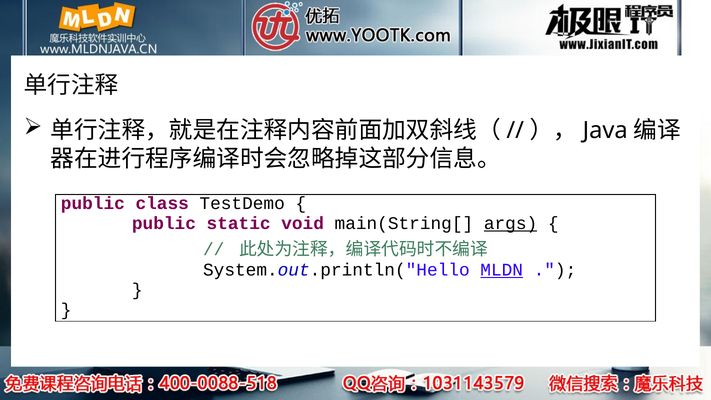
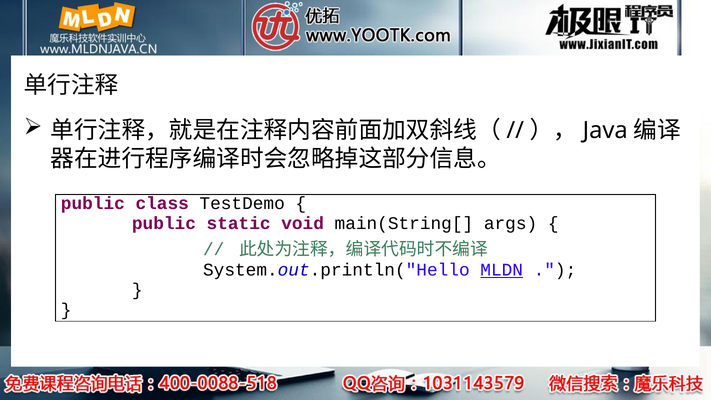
args underline: present -> none (511, 224)
